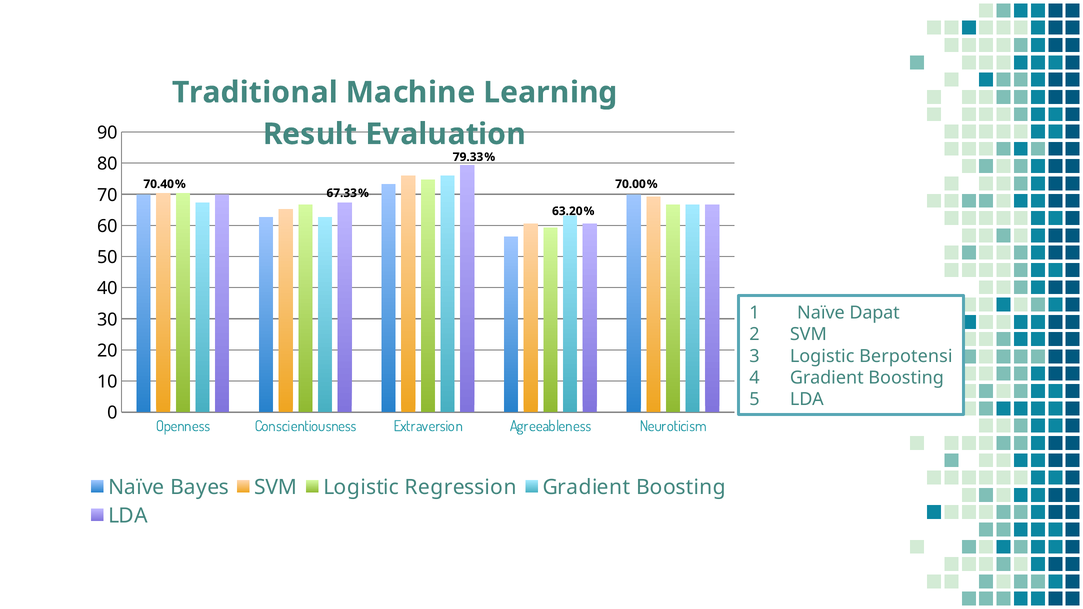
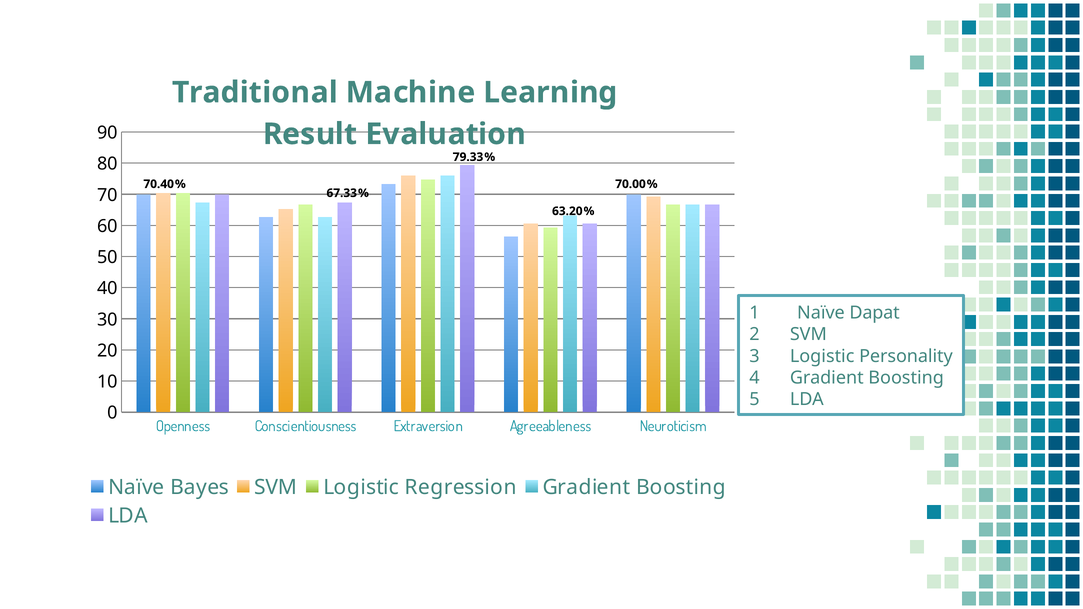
Berpotensi: Berpotensi -> Personality (906, 356)
